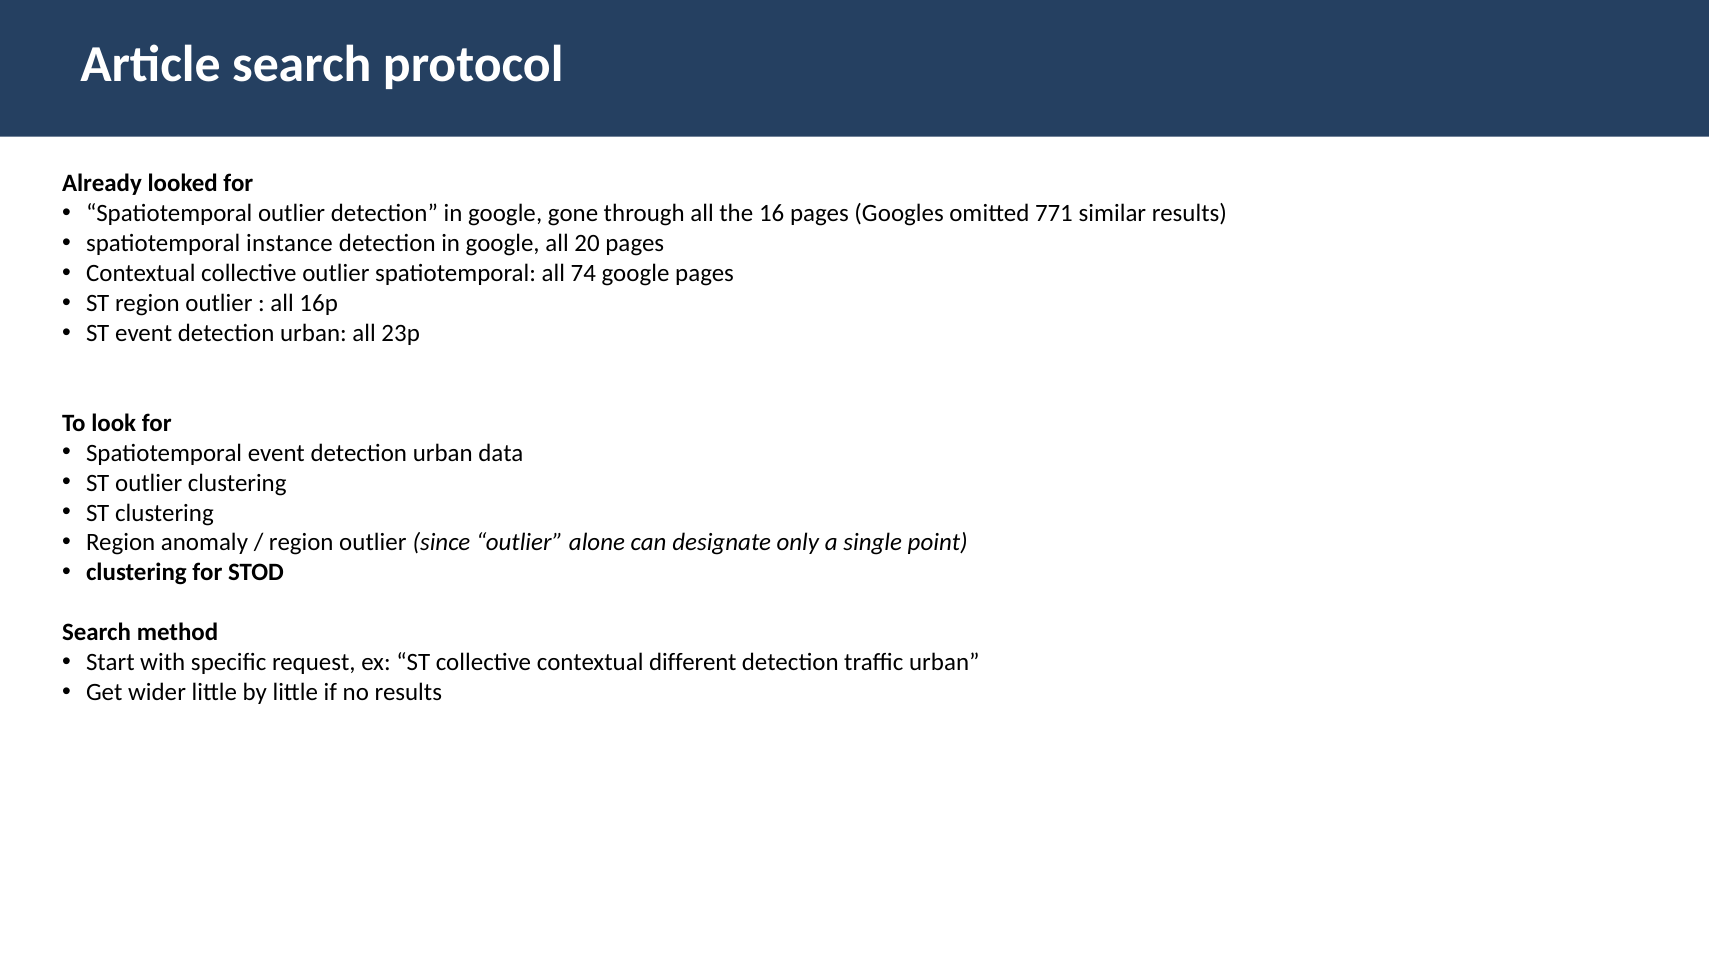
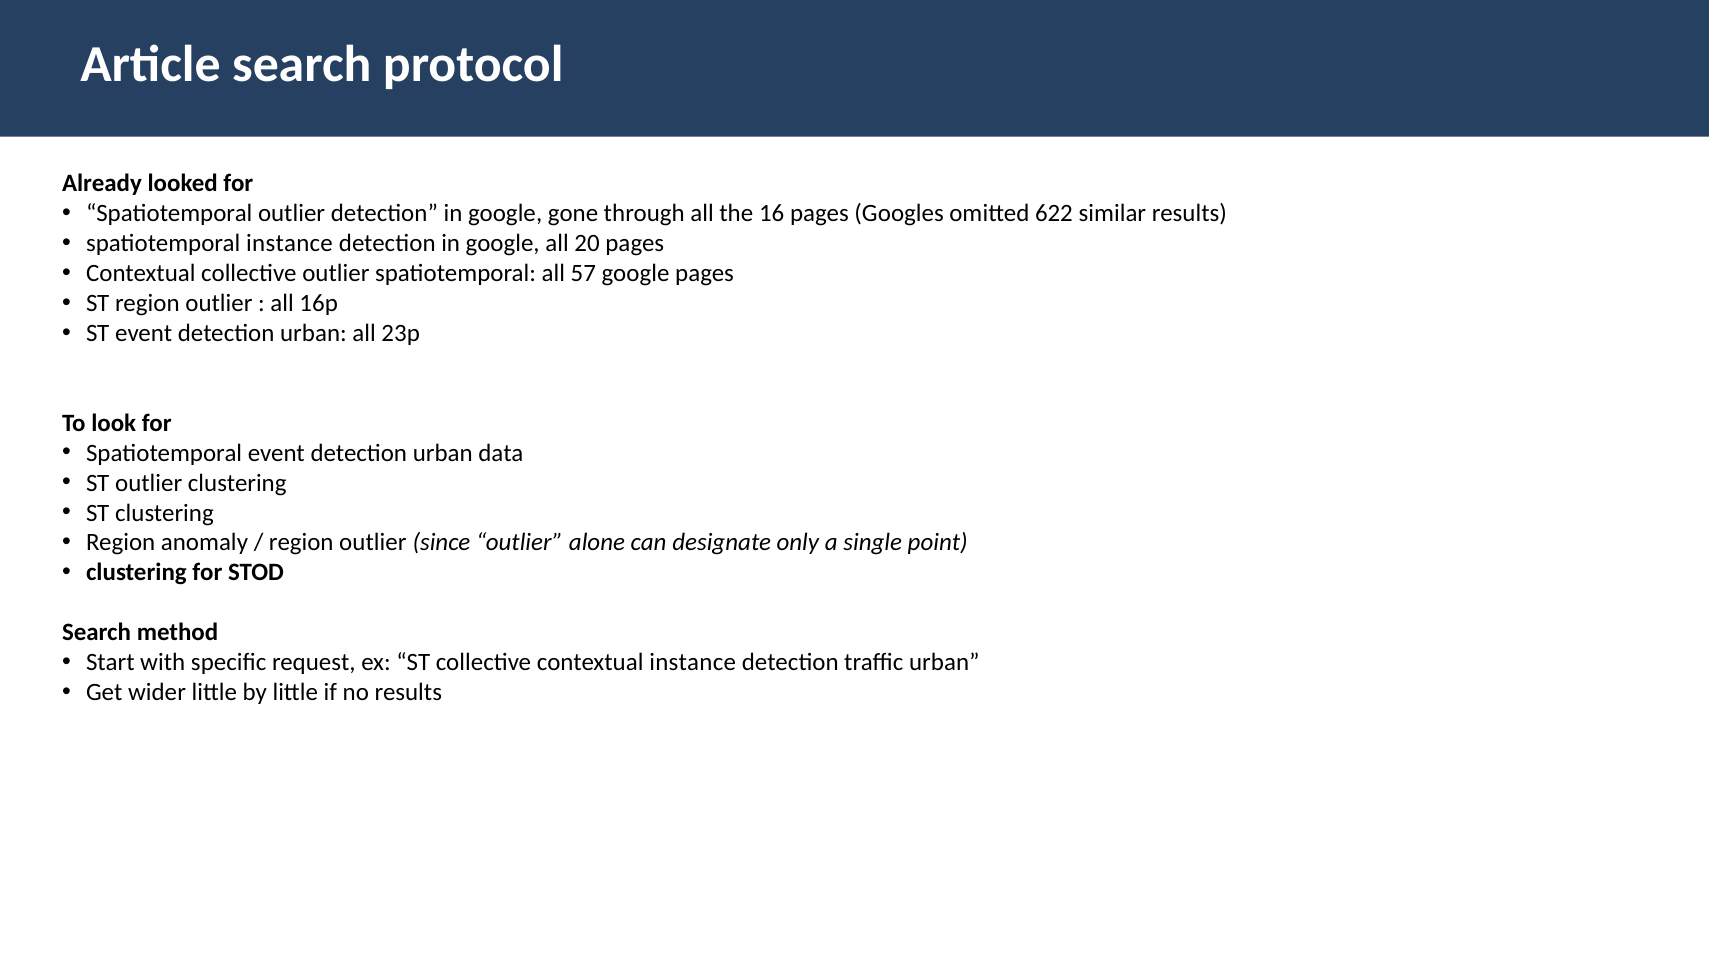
771: 771 -> 622 (1054, 214)
74: 74 -> 57 (583, 274)
contextual different: different -> instance (693, 663)
